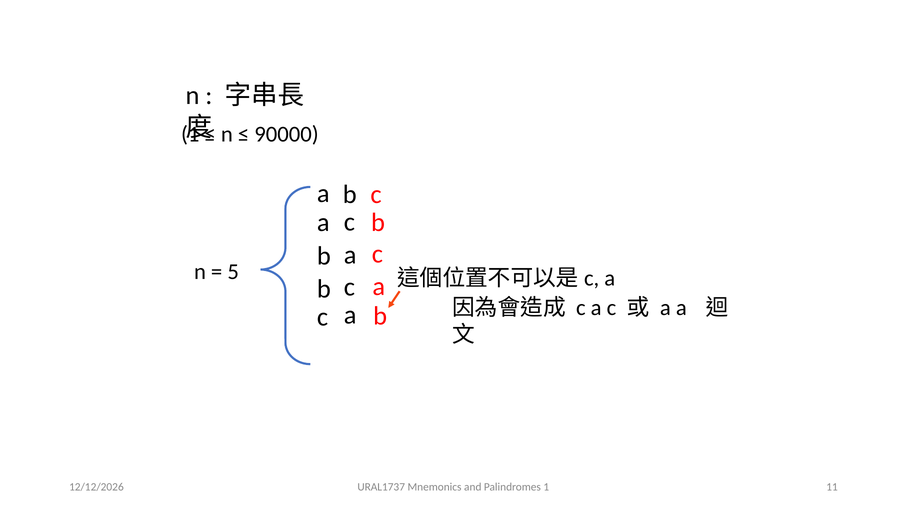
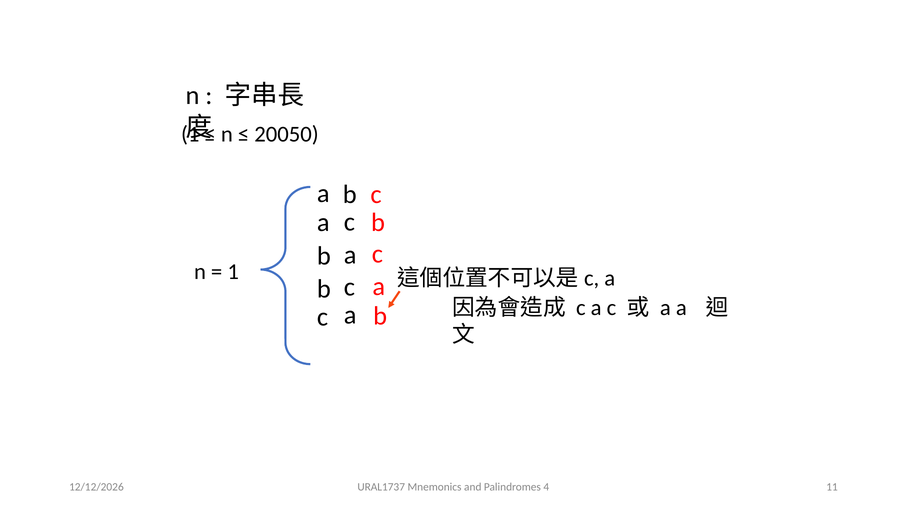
90000: 90000 -> 20050 (287, 134)
5: 5 -> 1 (233, 272)
Palindromes 1: 1 -> 4 (546, 487)
